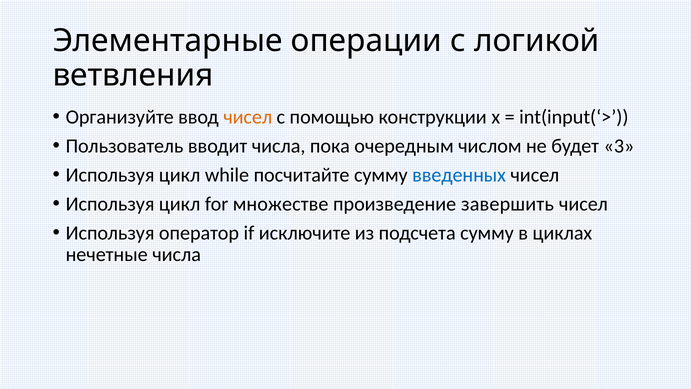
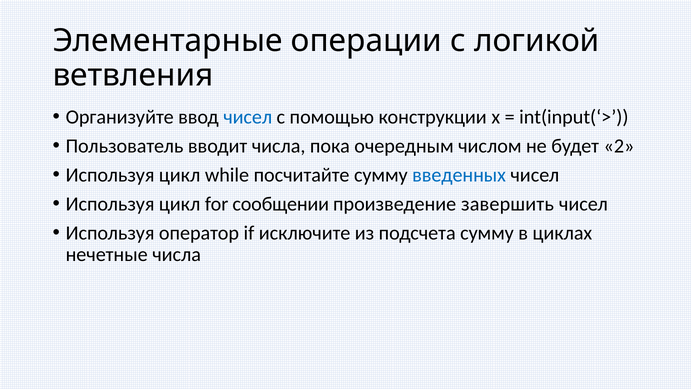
чисел colour: orange -> blue (248, 117)
3: 3 -> 2 (619, 146)
множестве: множестве -> сообщении (281, 204)
